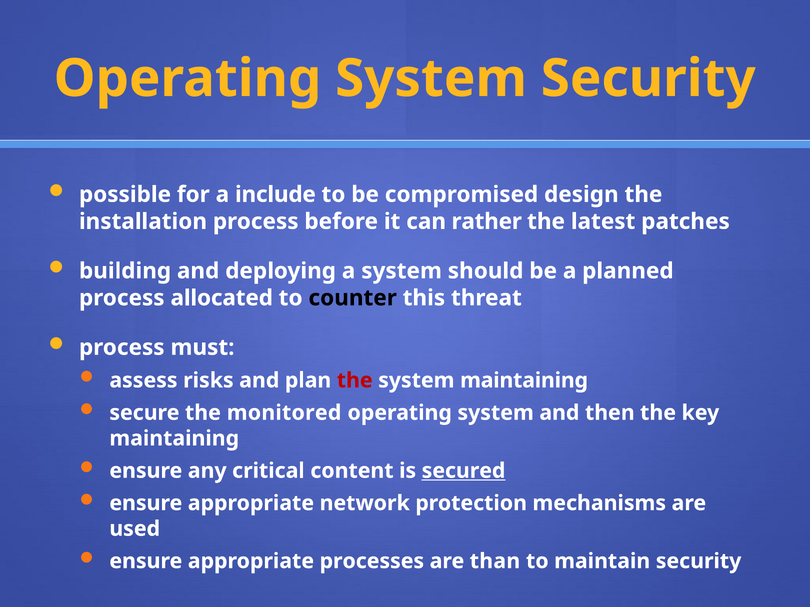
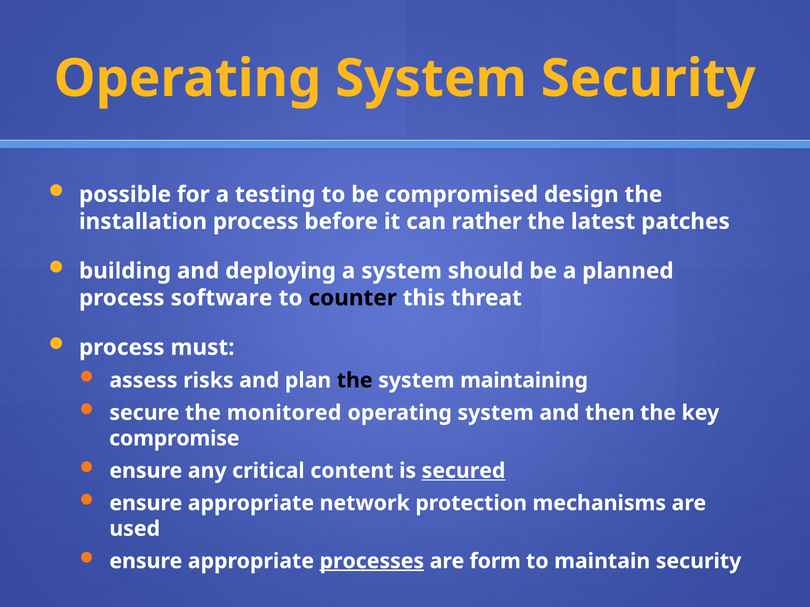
include: include -> testing (275, 195)
allocated: allocated -> software (222, 298)
the colour: red -> black (355, 381)
maintaining: maintaining -> compromise (174, 439)
processes underline: none -> present (372, 562)
than: than -> form (495, 562)
